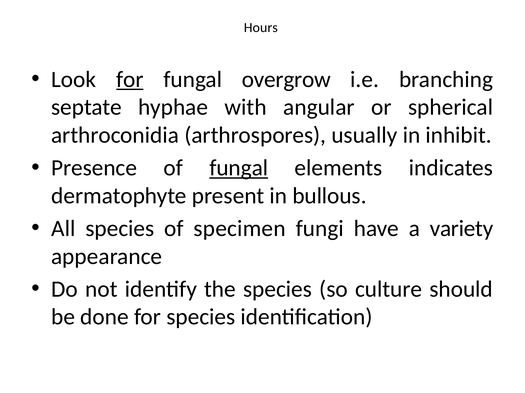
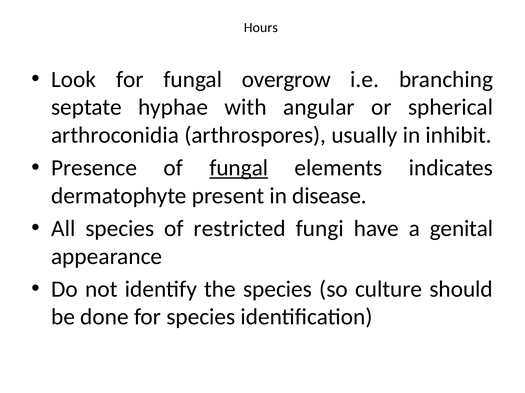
for underline: present -> none (130, 80)
bullous: bullous -> disease (330, 196)
specimen: specimen -> restricted (240, 229)
variety: variety -> genital (462, 229)
